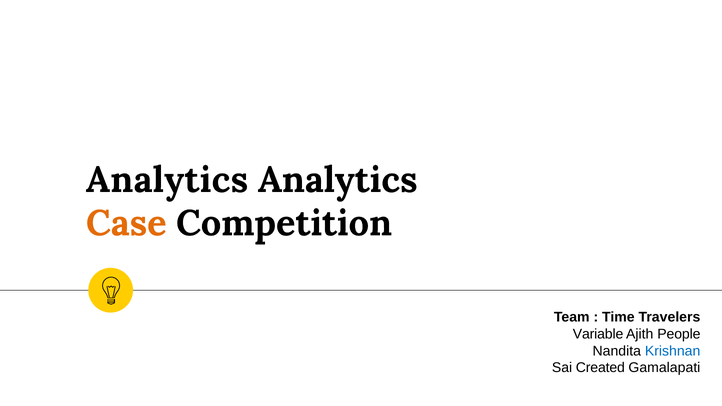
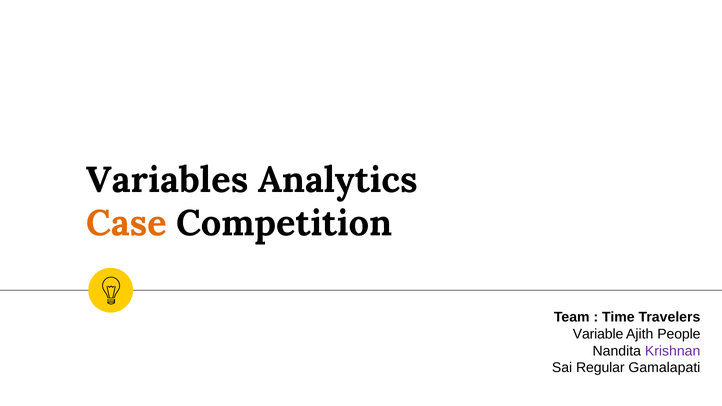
Analytics: Analytics -> Variables (167, 180)
Krishnan colour: blue -> purple (673, 351)
Created: Created -> Regular (600, 368)
